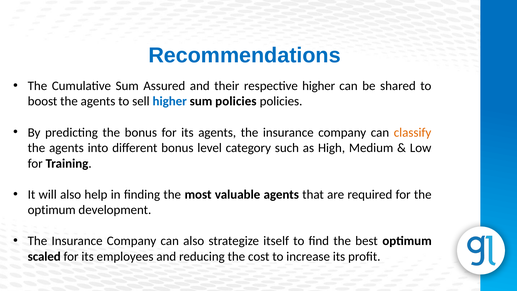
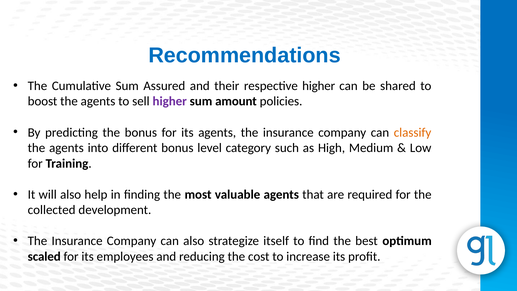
higher colour: blue -> purple (170, 101)
sum policies: policies -> amount (236, 101)
optimum: optimum -> collected (52, 210)
